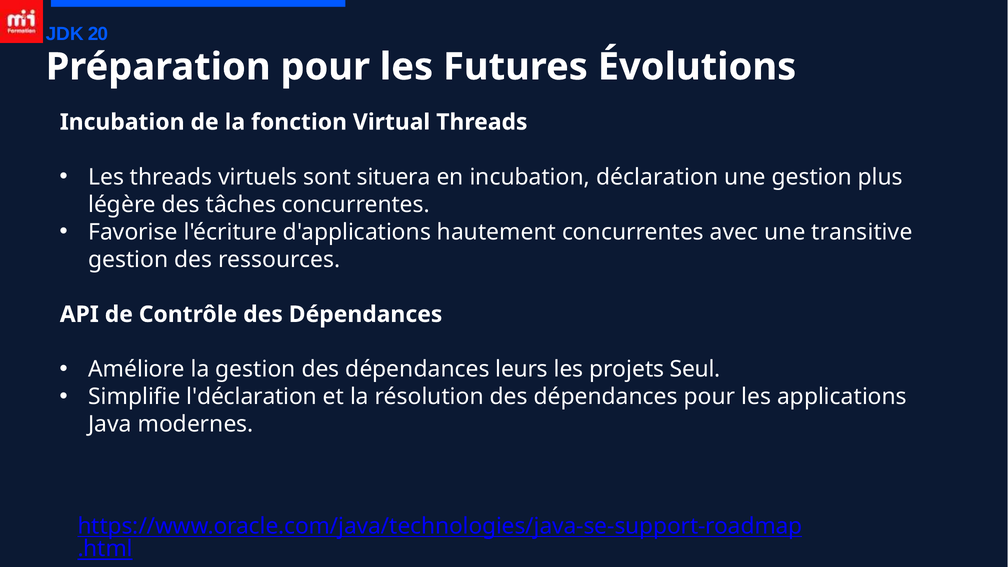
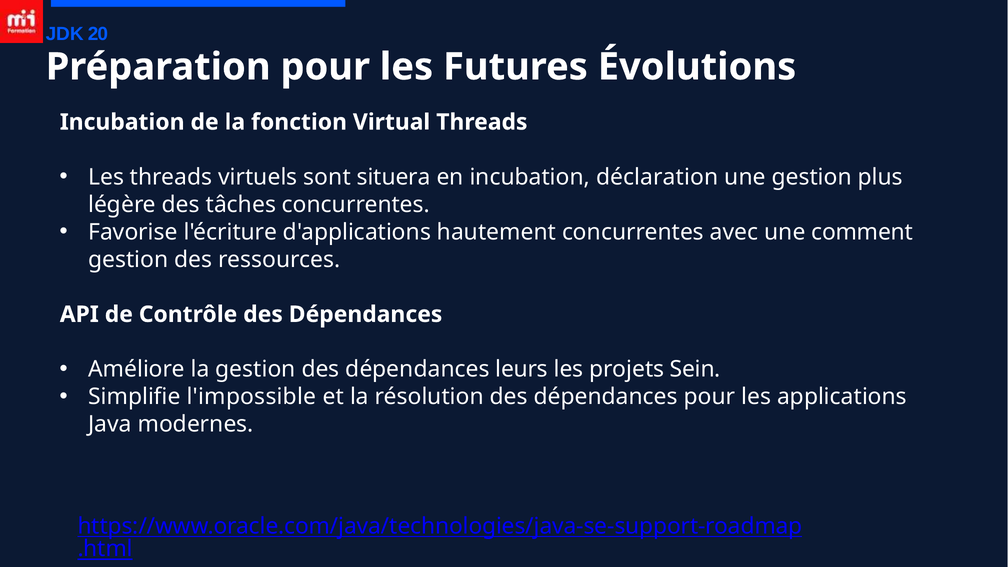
transitive: transitive -> comment (862, 232)
Seul: Seul -> Sein (695, 369)
l'déclaration: l'déclaration -> l'impossible (252, 397)
